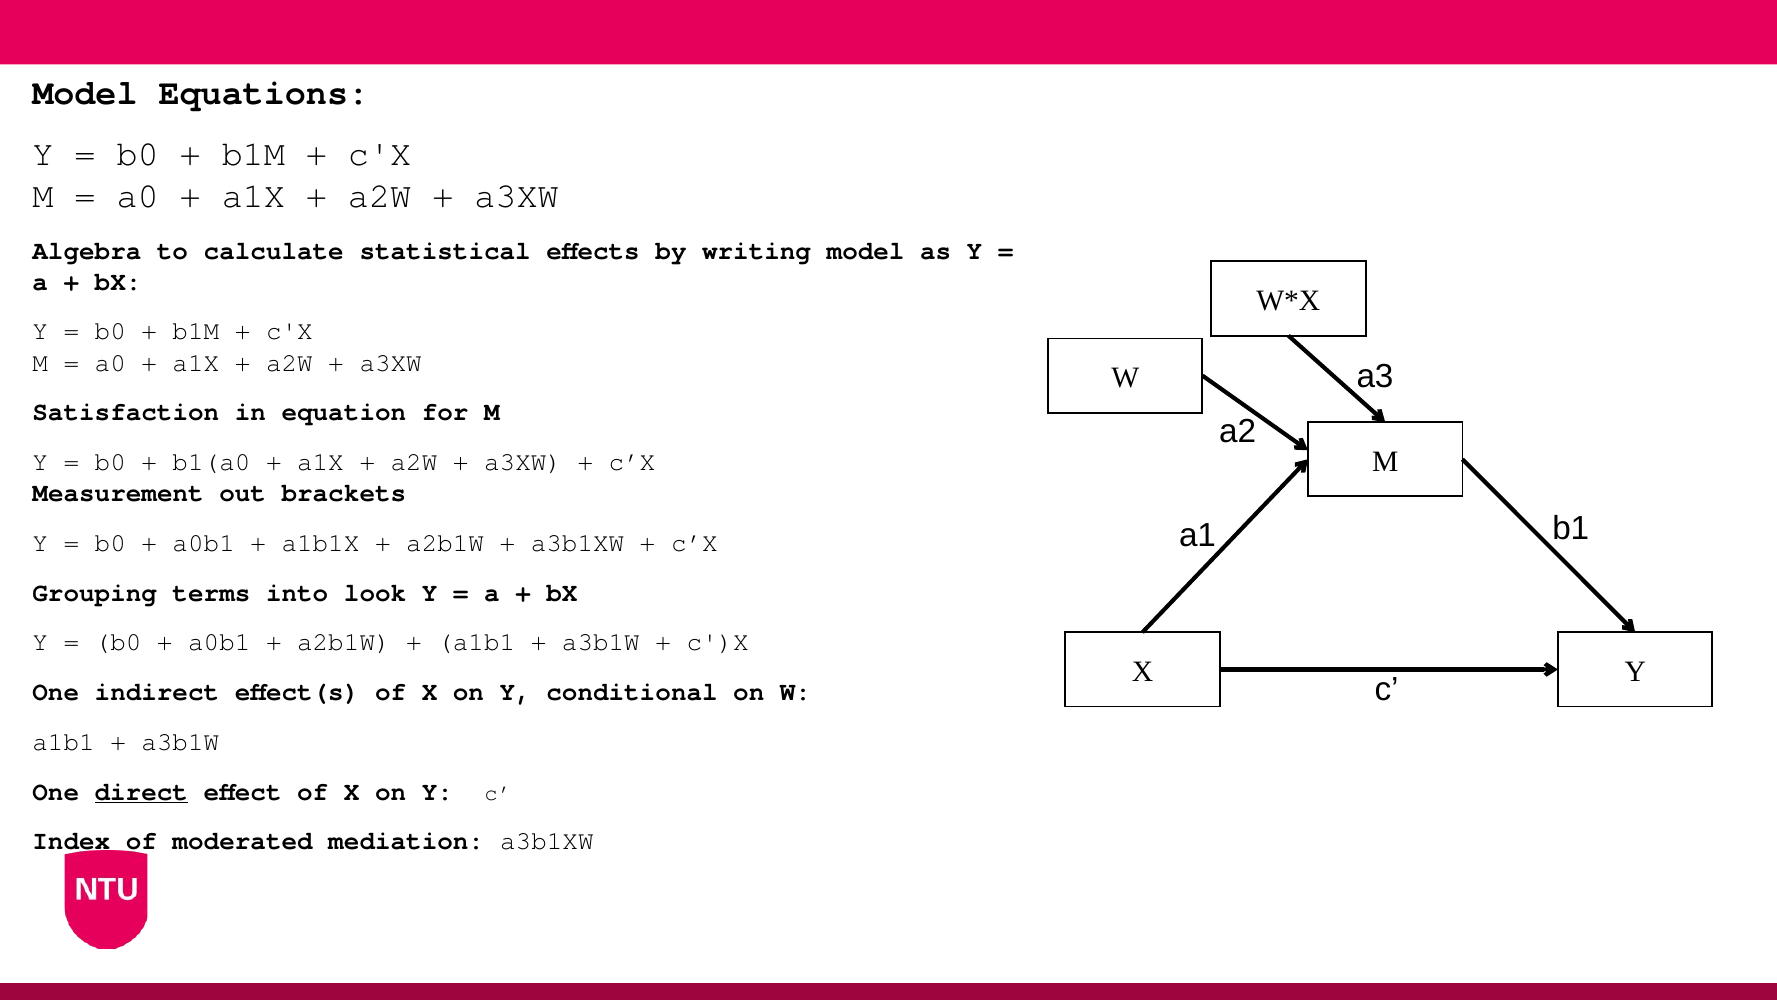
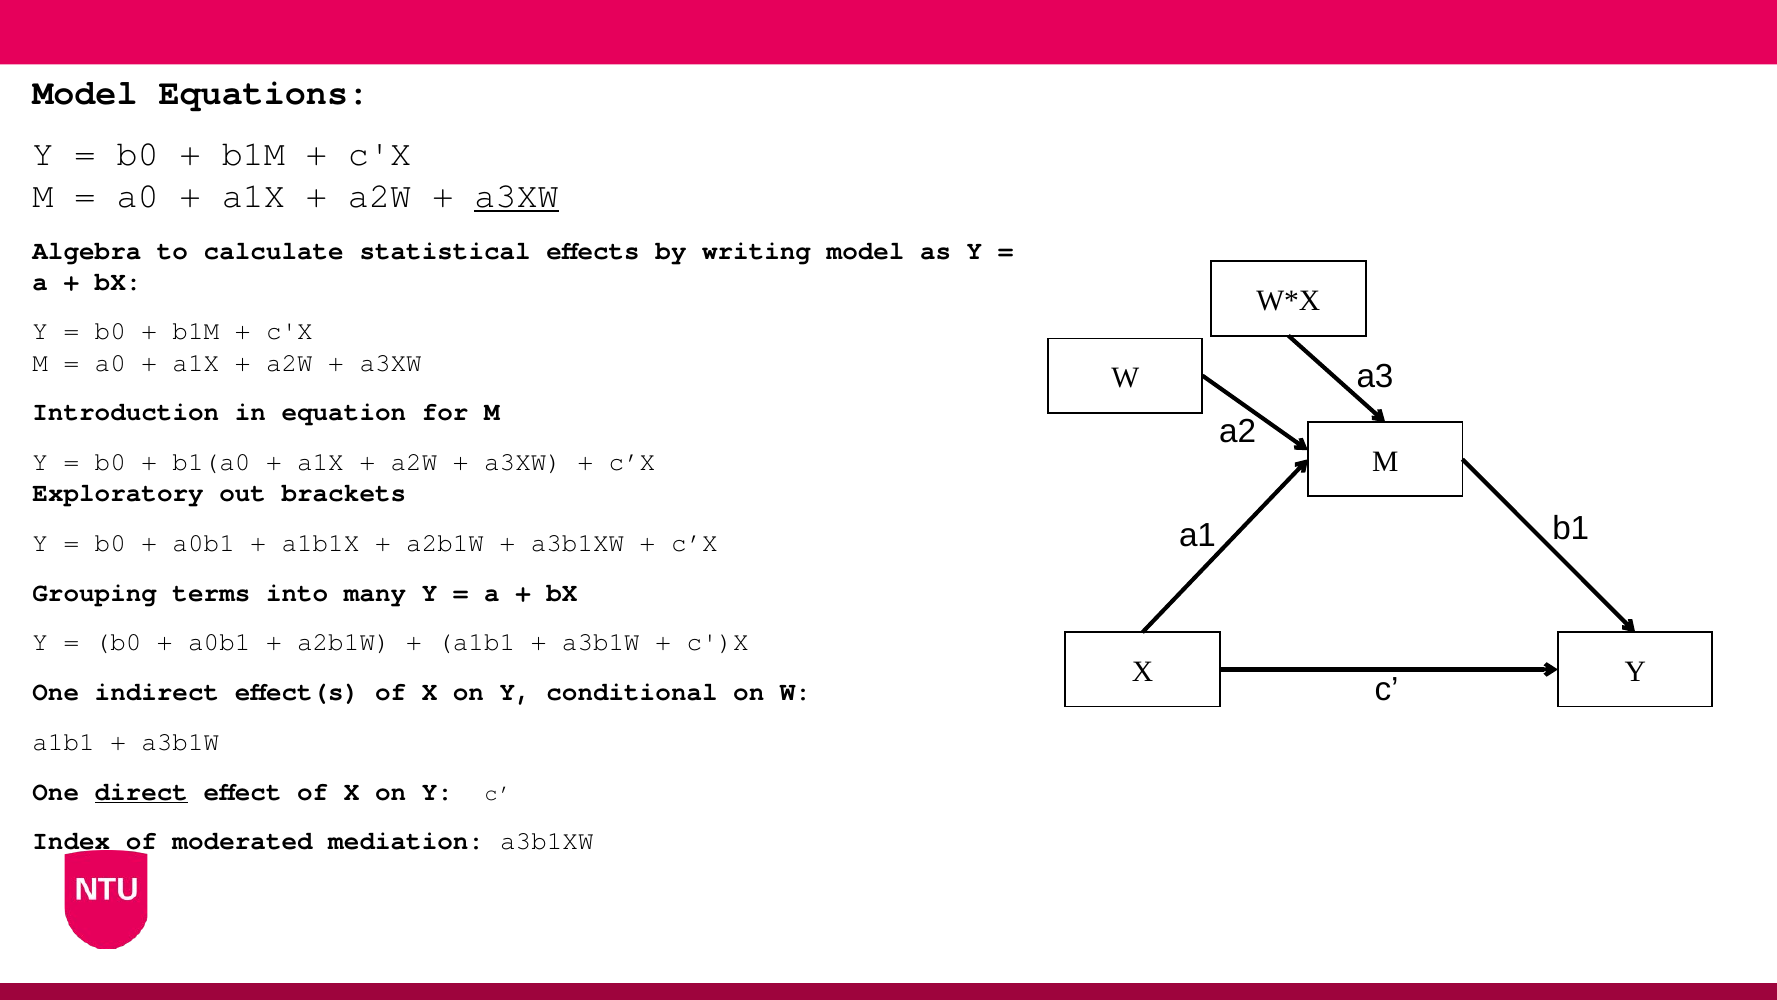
a3XW underline: none -> present (517, 196)
Satisfaction: Satisfaction -> Introduction (126, 412)
Measurement: Measurement -> Exploratory (118, 493)
look: look -> many (375, 592)
